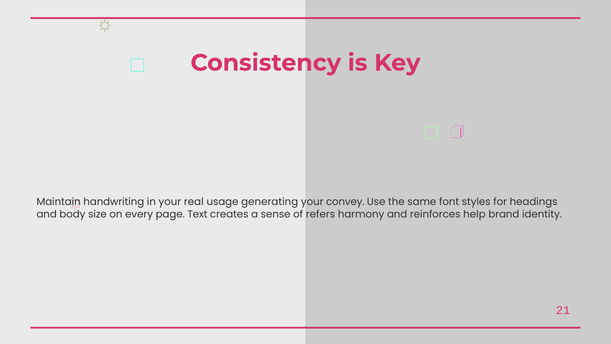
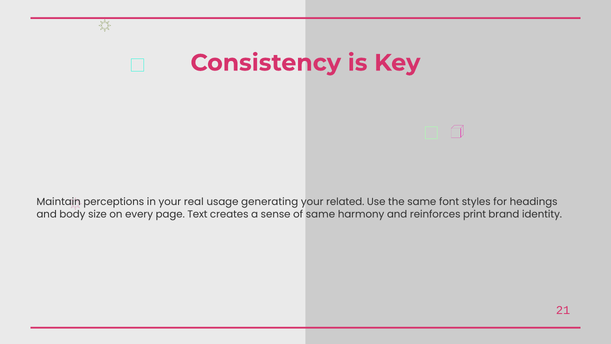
handwriting: handwriting -> perceptions (114, 202)
convey: convey -> related (345, 202)
of refers: refers -> same (320, 214)
help: help -> print (475, 214)
